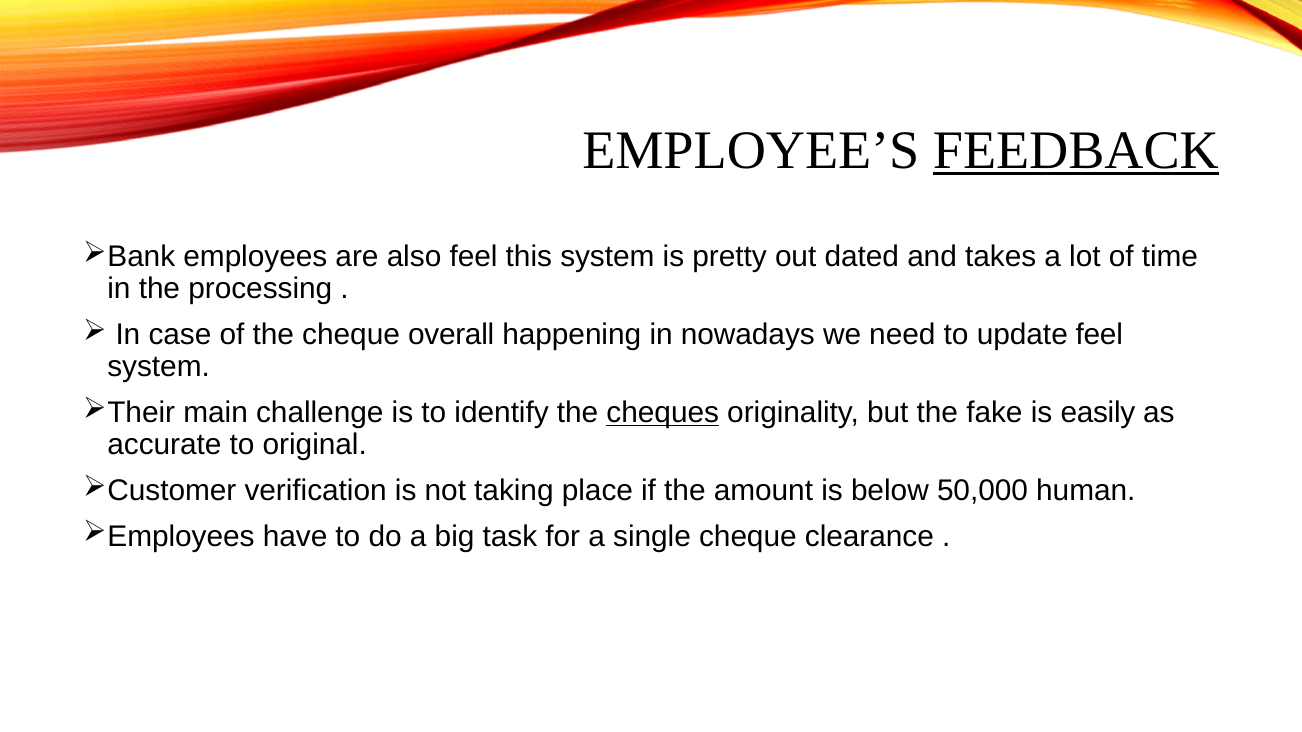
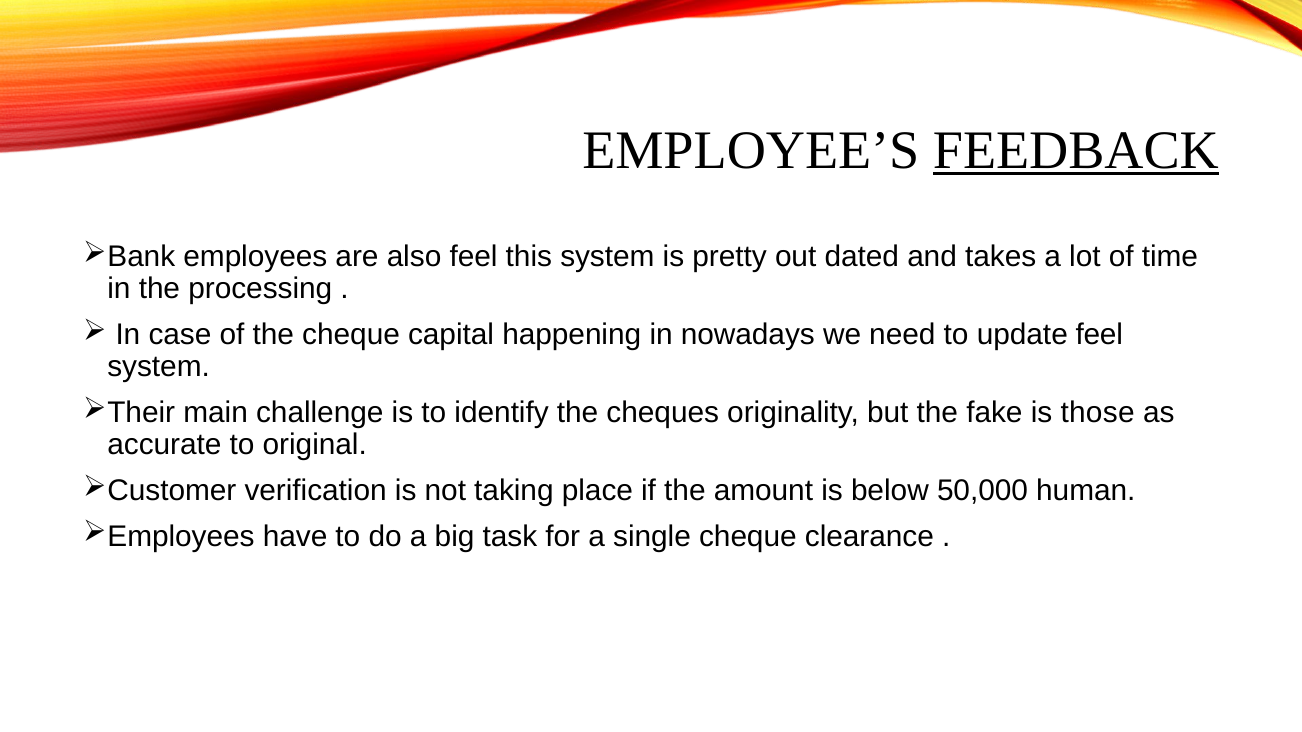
overall: overall -> capital (451, 335)
cheques underline: present -> none (663, 413)
easily: easily -> those (1098, 413)
